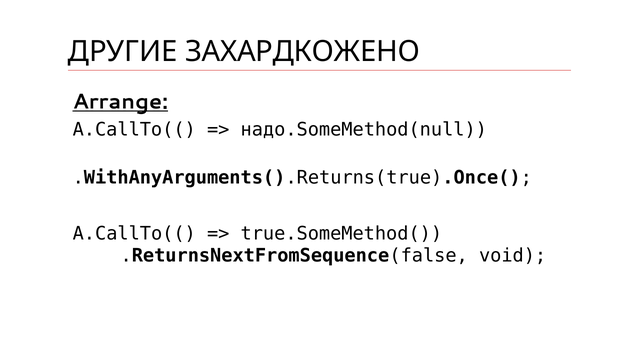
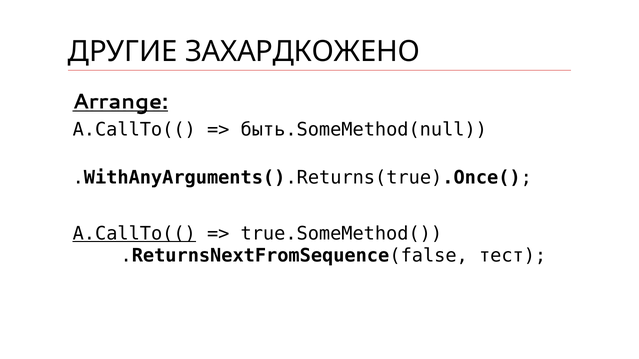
надо.SomeMethod(null: надо.SomeMethod(null -> быть.SomeMethod(null (364, 130)
A.CallTo(( underline: none -> present (134, 234)
void: void -> тест (513, 256)
